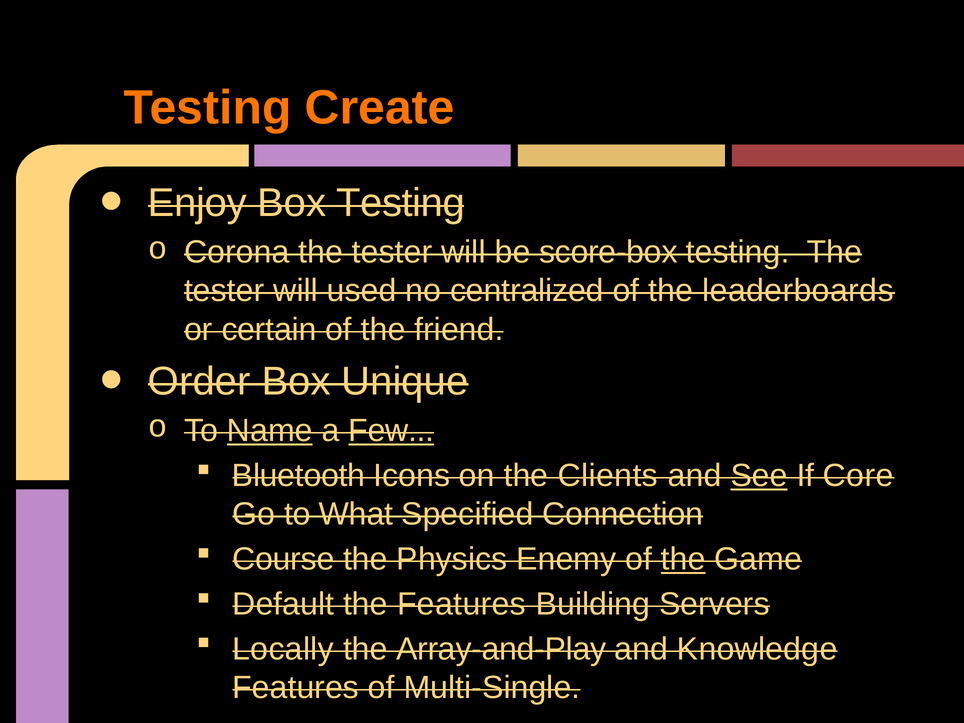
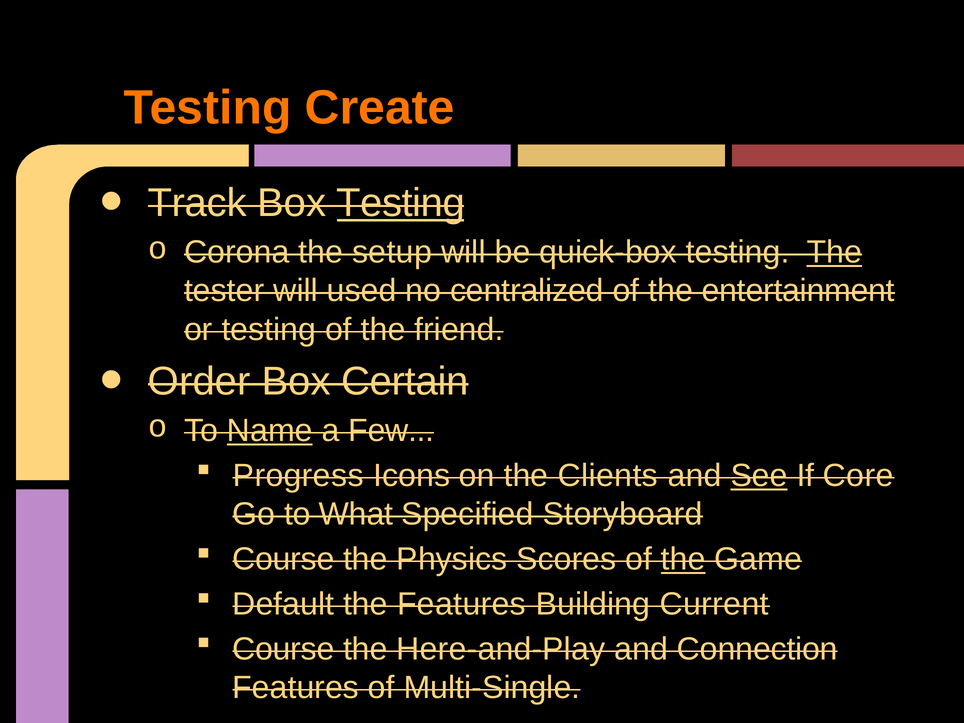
Enjoy: Enjoy -> Track (197, 203)
Testing underline: none -> present (401, 203)
tester: tester -> setup (392, 252)
score-box: score-box -> quick-box (608, 252)
The underline: none -> present (834, 252)
leaderboards: leaderboards -> entertainment (798, 291)
or certain: certain -> testing (269, 329)
Unique: Unique -> Certain (405, 381)
Few underline: present -> none (391, 431)
Bluetooth: Bluetooth -> Progress (298, 476)
Connection: Connection -> Storyboard (623, 514)
Enemy: Enemy -> Scores (566, 559)
Servers: Servers -> Current (714, 604)
Locally: Locally -> Course (283, 649)
Array-and-Play: Array-and-Play -> Here-and-Play (501, 649)
Knowledge: Knowledge -> Connection (757, 649)
